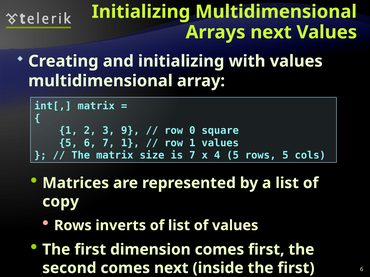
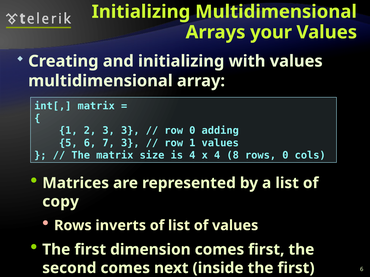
Arrays next: next -> your (271, 32)
3 9: 9 -> 3 (130, 131)
square: square -> adding (220, 131)
7 1: 1 -> 3 (130, 143)
is 7: 7 -> 4 (192, 155)
4 5: 5 -> 8 (233, 155)
rows 5: 5 -> 0 (285, 155)
